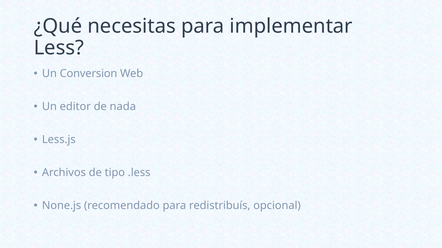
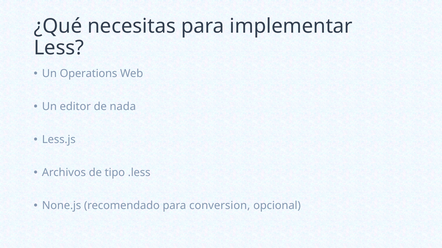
Conversion: Conversion -> Operations (88, 74)
redistribuís: redistribuís -> conversion (220, 206)
